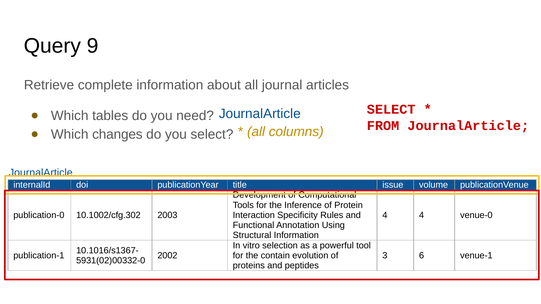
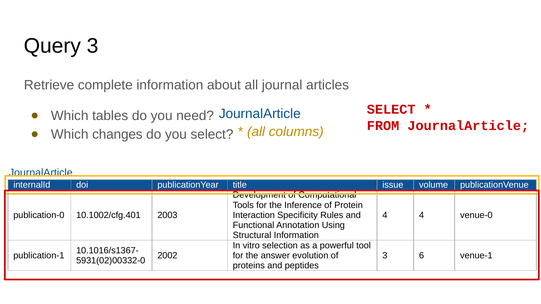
Query 9: 9 -> 3 (93, 46)
10.1002/cfg.302: 10.1002/cfg.302 -> 10.1002/cfg.401 (108, 215)
contain: contain -> answer (275, 256)
